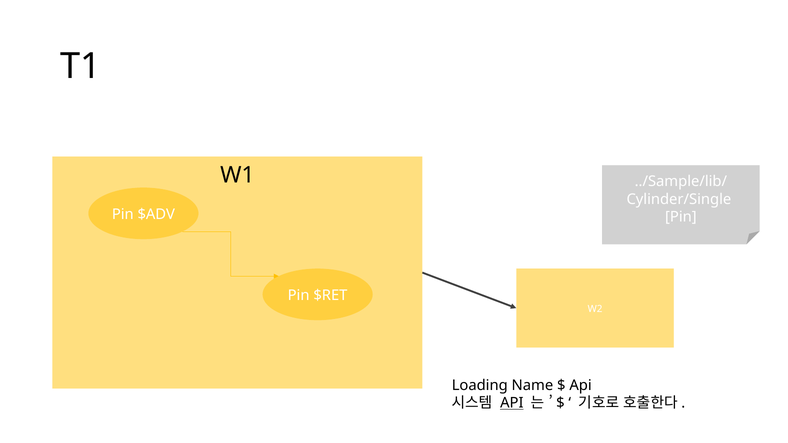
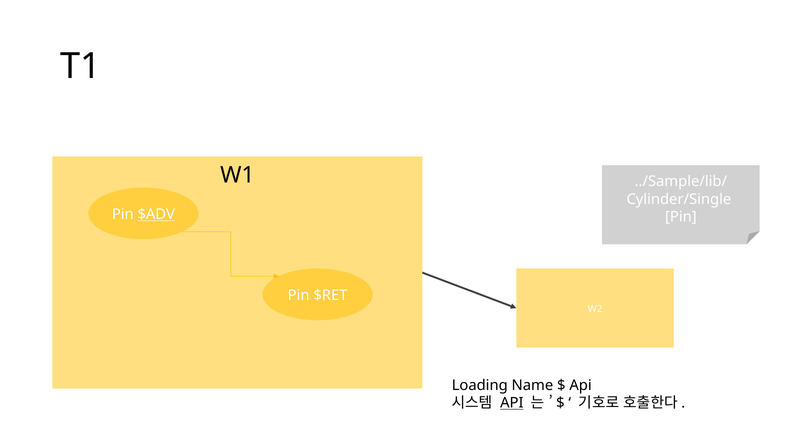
$ADV underline: none -> present (156, 215)
